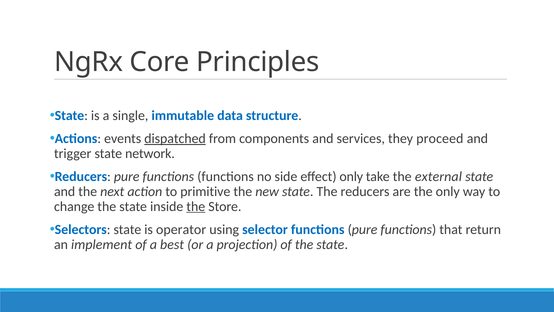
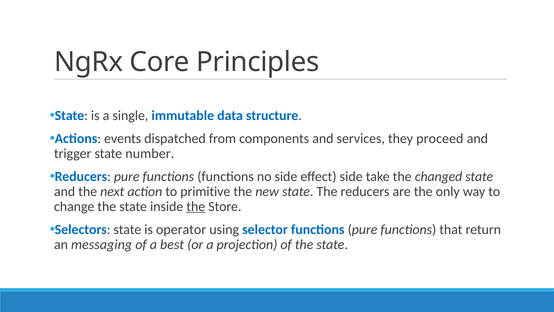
dispatched underline: present -> none (175, 138)
network: network -> number (150, 153)
effect only: only -> side (351, 176)
external: external -> changed (439, 176)
implement: implement -> messaging (102, 244)
